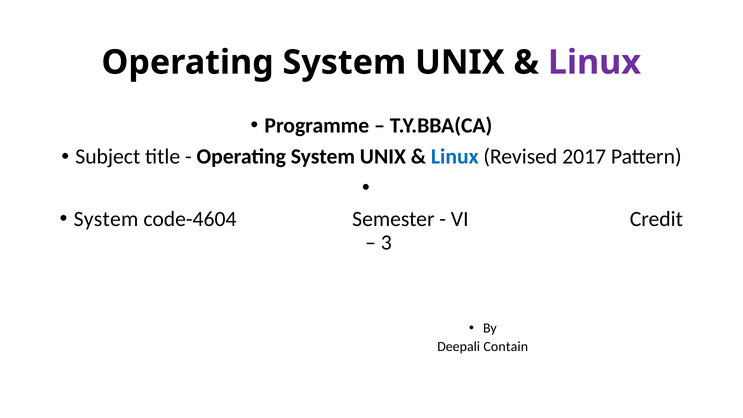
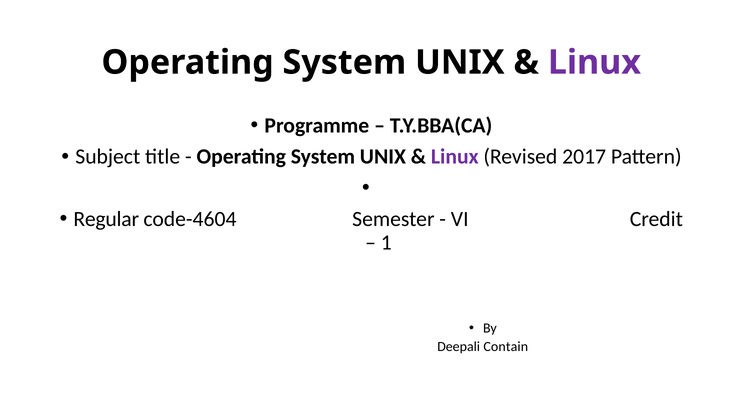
Linux colour: blue -> purple (455, 157)
System: System -> Regular (106, 219)
3: 3 -> 1 (386, 242)
